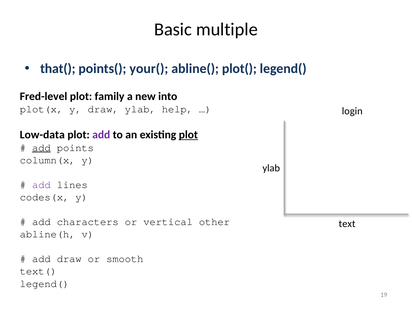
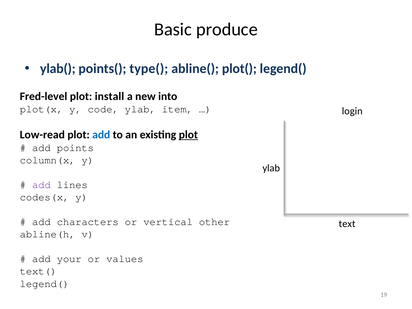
multiple: multiple -> produce (227, 30)
that(: that( -> ylab( (58, 69)
your(: your( -> type( (149, 69)
family: family -> install (110, 96)
y draw: draw -> code (103, 109)
help: help -> item (177, 109)
Low-data: Low-data -> Low-read (42, 135)
add colour: purple -> blue (101, 135)
add underline: present -> none (41, 148)
add draw: draw -> your (69, 259)
smooth: smooth -> values (125, 259)
